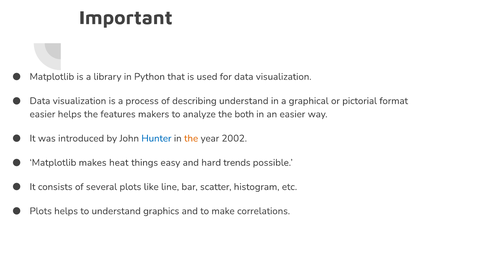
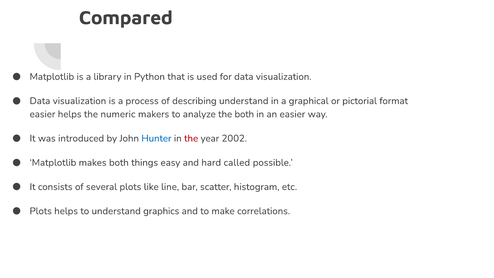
Important: Important -> Compared (126, 18)
features: features -> numeric (118, 114)
the colour: orange -> red (191, 138)
makes heat: heat -> both (119, 163)
trends: trends -> called (237, 163)
